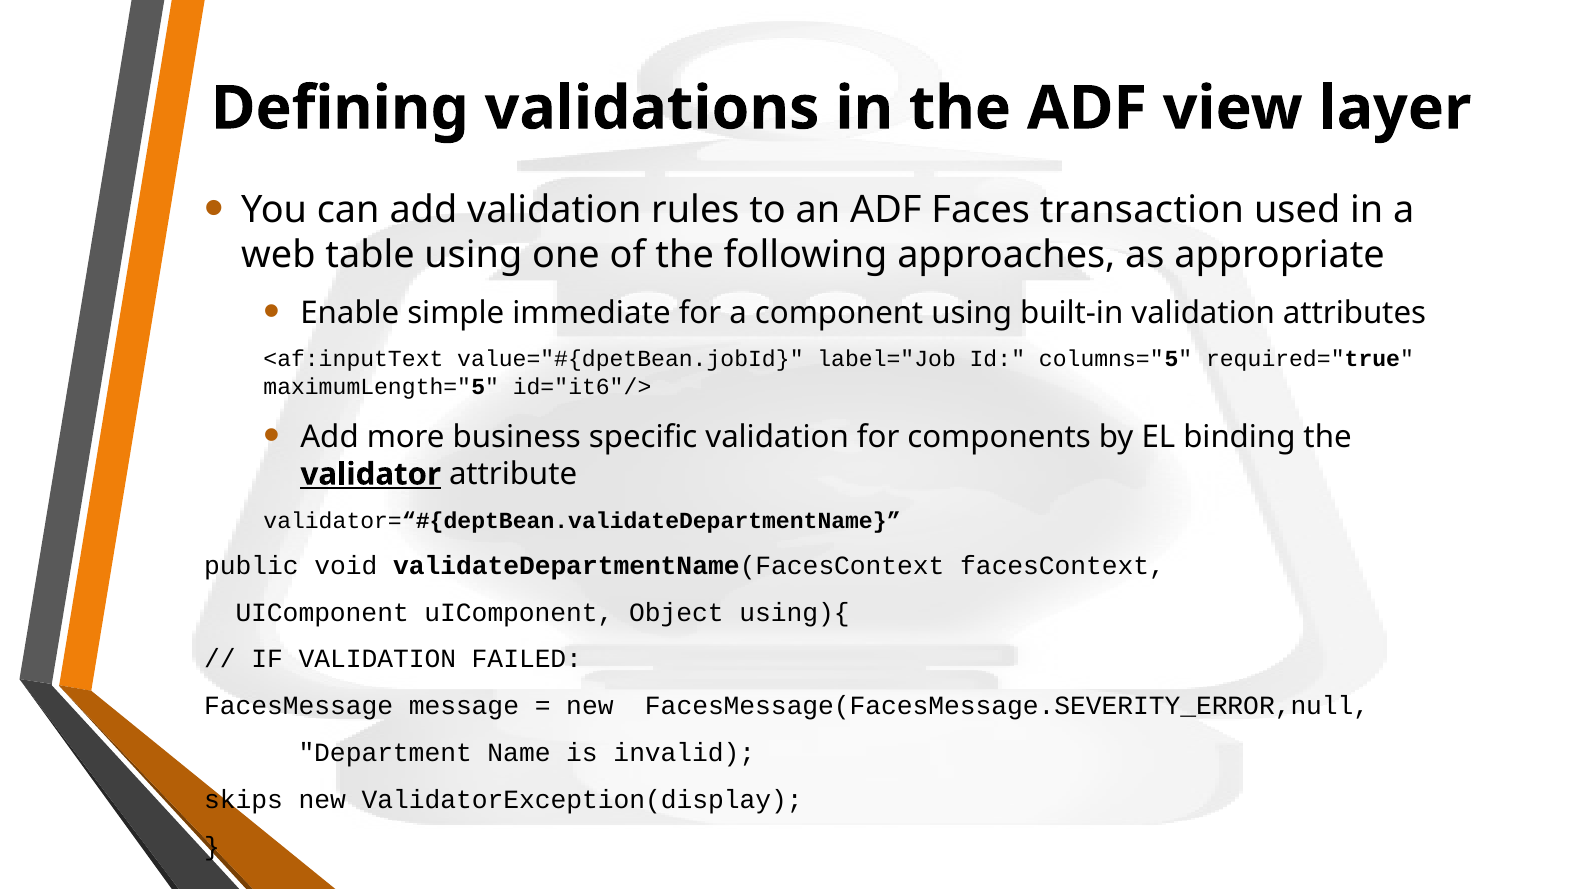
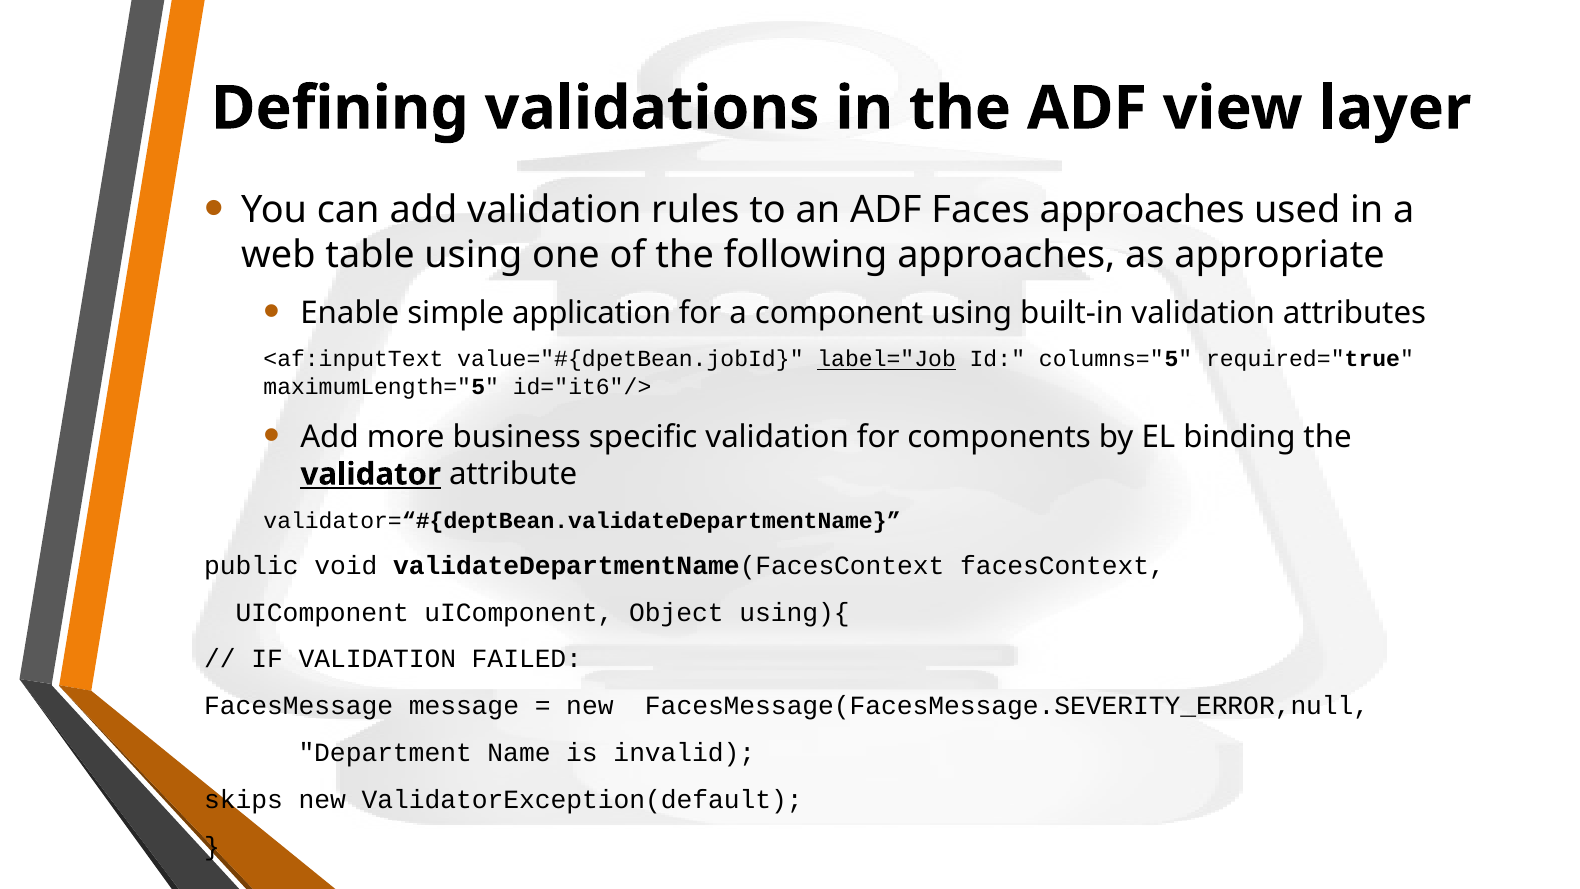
Faces transaction: transaction -> approaches (1142, 210)
immediate: immediate -> application (592, 313)
label="Job underline: none -> present (887, 359)
ValidatorException(display: ValidatorException(display -> ValidatorException(default (582, 799)
